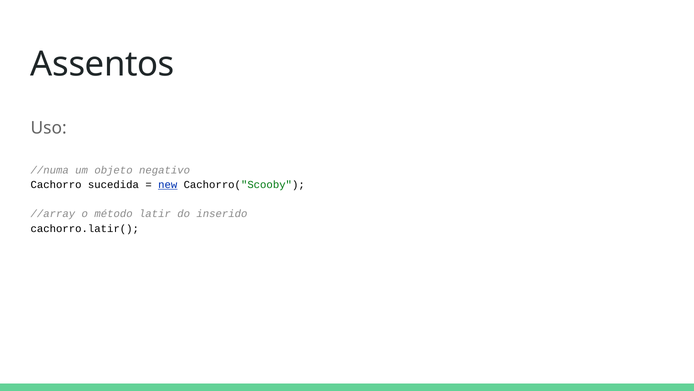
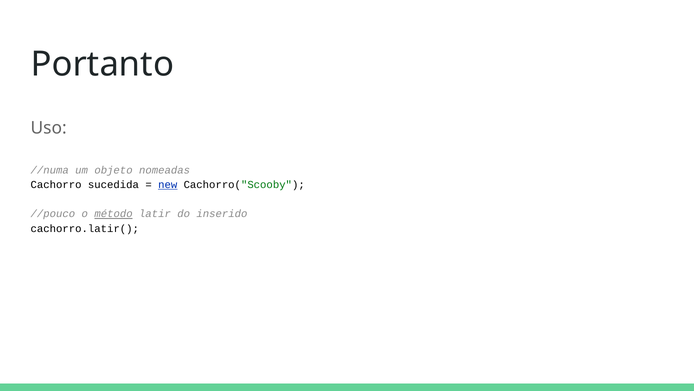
Assentos: Assentos -> Portanto (102, 64)
negativo: negativo -> nomeadas (165, 170)
//array: //array -> //pouco (53, 214)
método underline: none -> present (114, 214)
